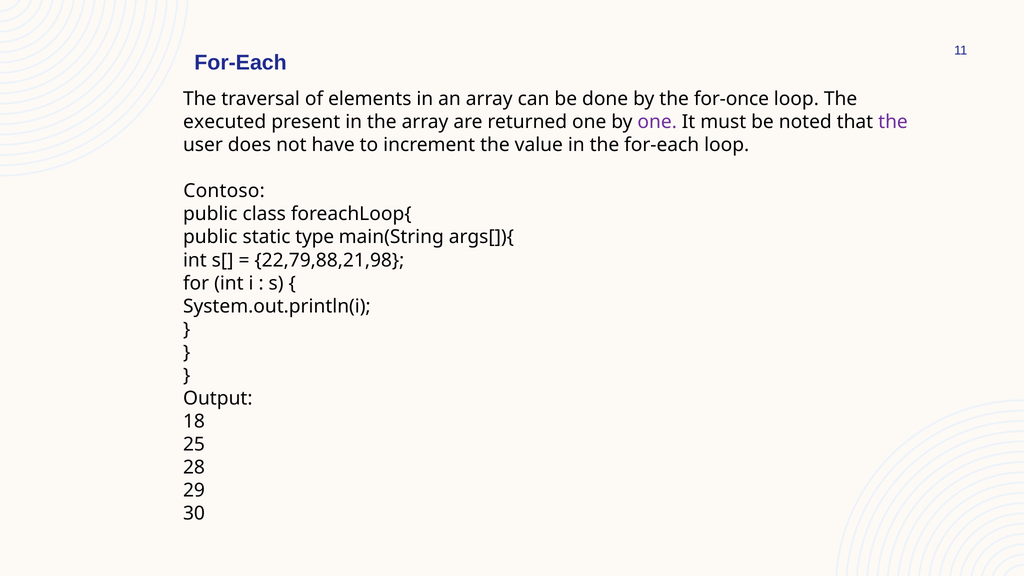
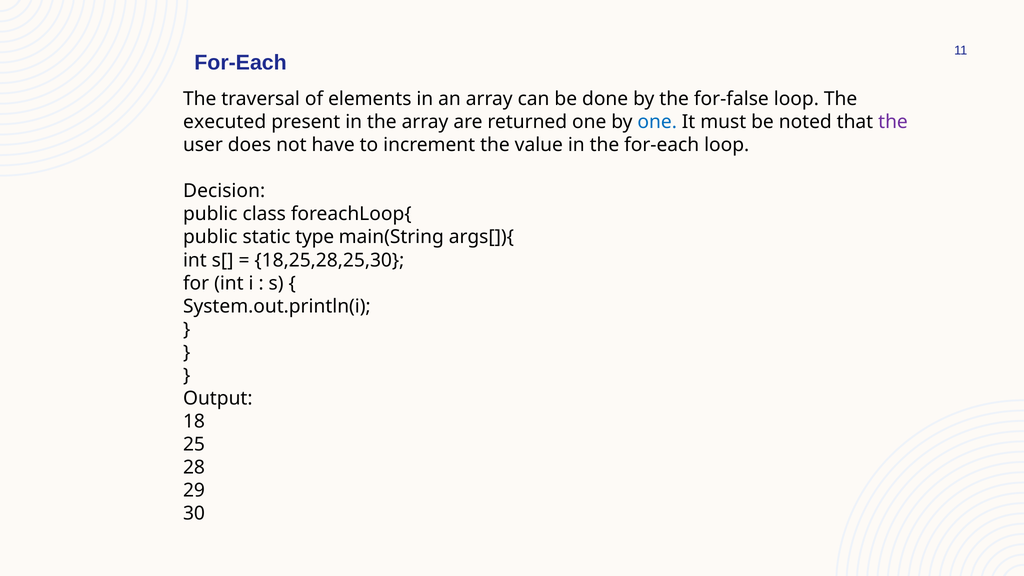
for-once: for-once -> for-false (731, 99)
one colour: purple -> blue (657, 122)
Contoso: Contoso -> Decision (224, 191)
22,79,88,21,98: 22,79,88,21,98 -> 18,25,28,25,30 (329, 260)
